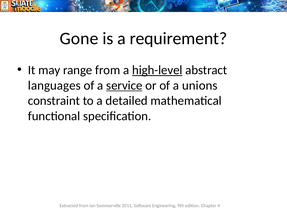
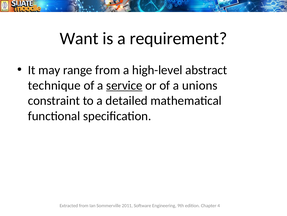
Gone: Gone -> Want (79, 38)
high-level underline: present -> none (157, 70)
languages: languages -> technique (54, 85)
